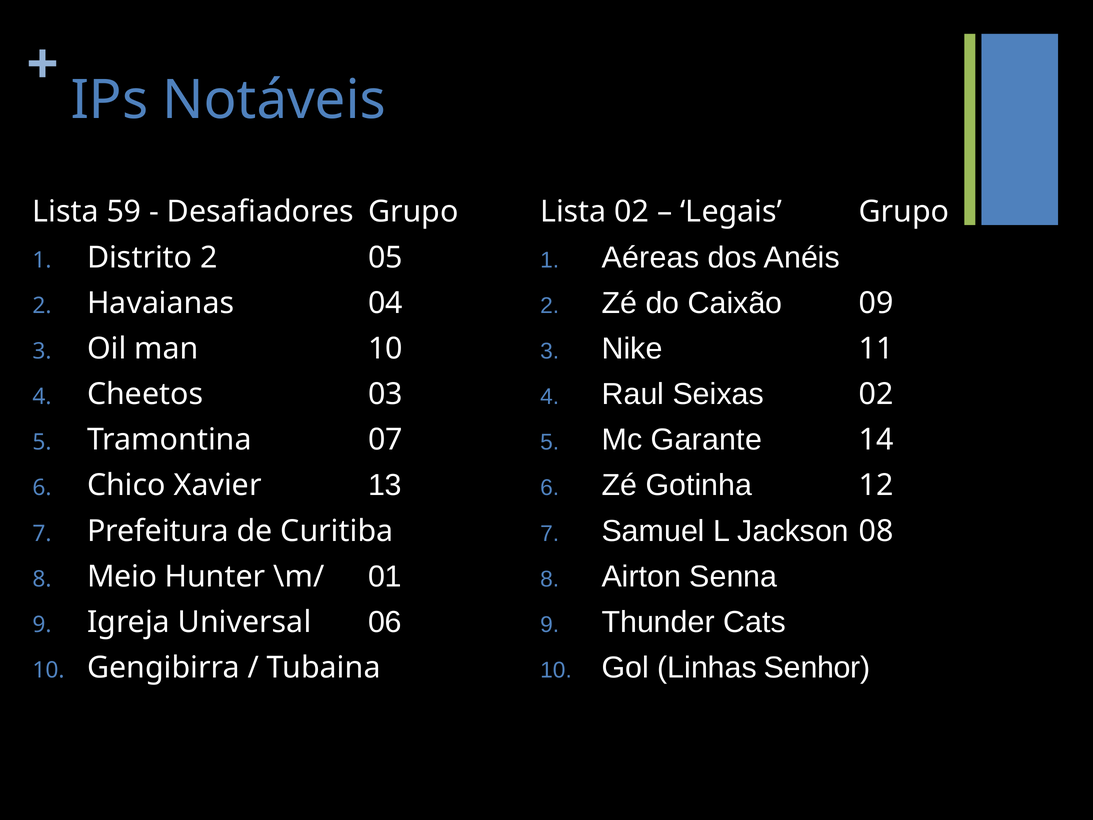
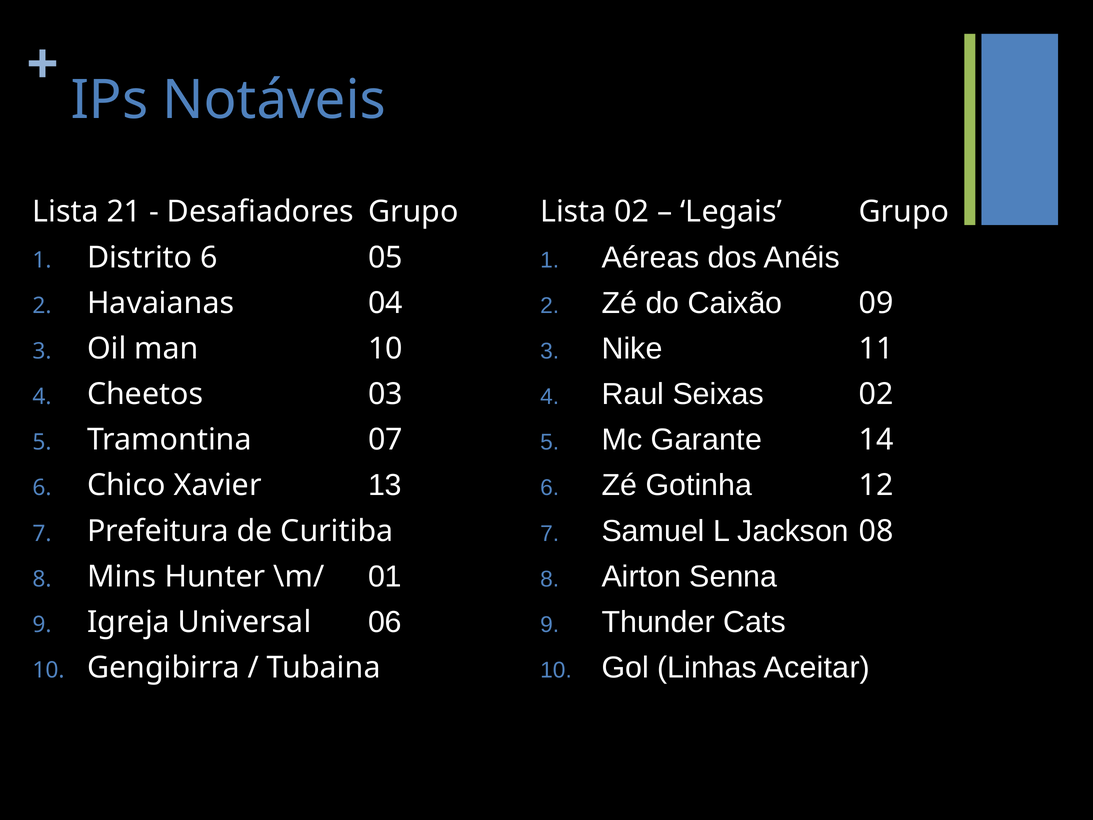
59: 59 -> 21 (124, 212)
Distrito 2: 2 -> 6 (209, 257)
Meio: Meio -> Mins (122, 576)
Senhor: Senhor -> Aceitar (817, 668)
